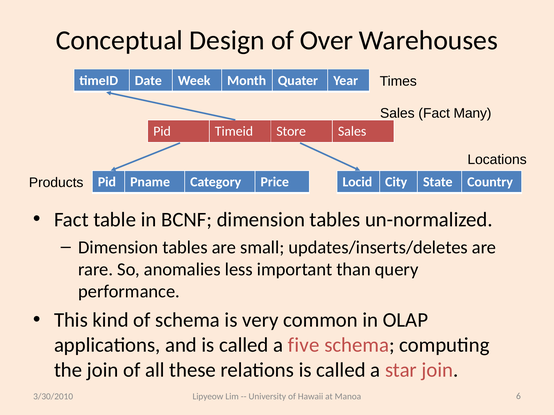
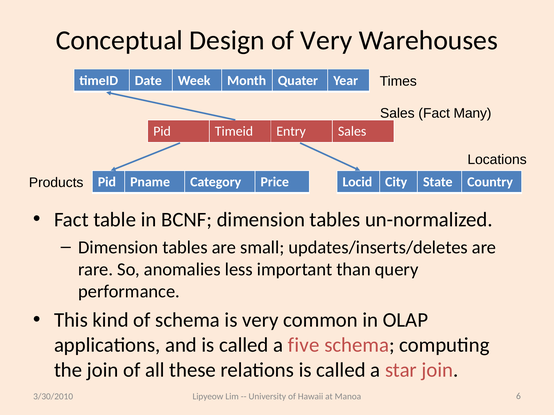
of Over: Over -> Very (326, 40)
Store: Store -> Entry (291, 131)
